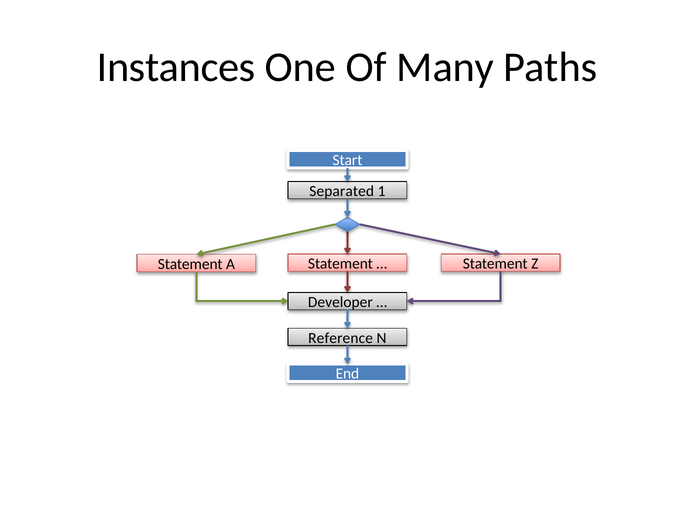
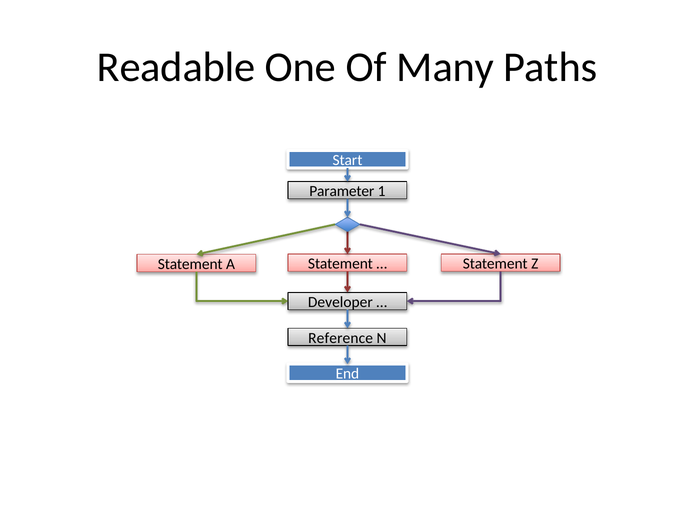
Instances: Instances -> Readable (176, 67)
Separated: Separated -> Parameter (342, 191)
